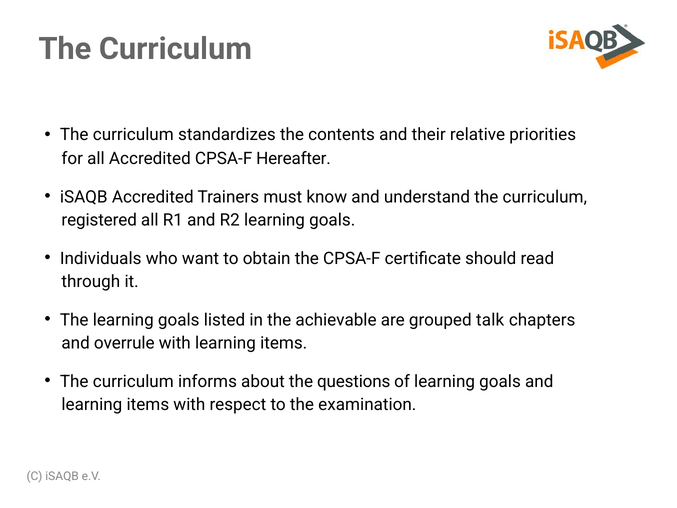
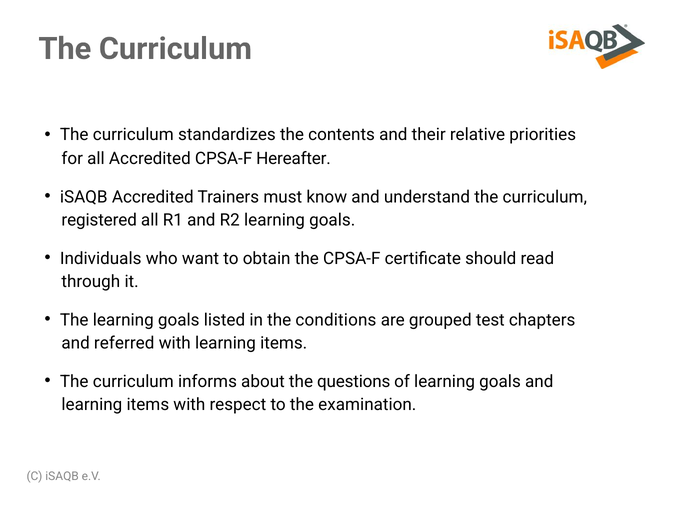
achievable: achievable -> conditions (336, 320)
talk: talk -> test (490, 320)
overrule: overrule -> referred (124, 343)
